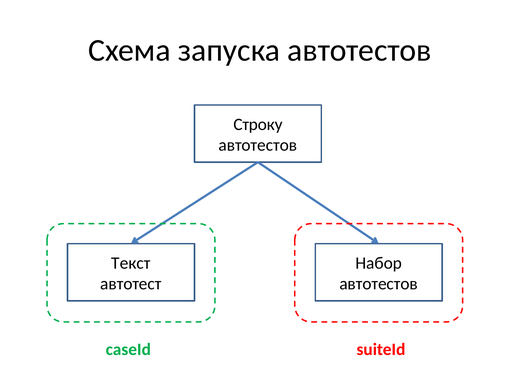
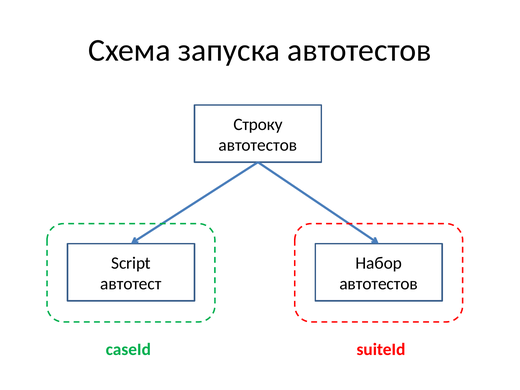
Текст: Текст -> Script (131, 263)
